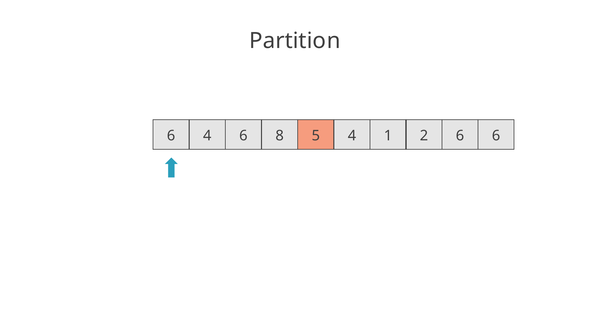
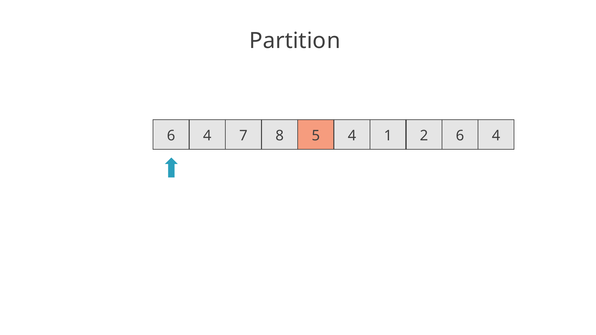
4 6: 6 -> 7 (243, 136)
2 6 6: 6 -> 4 (496, 136)
